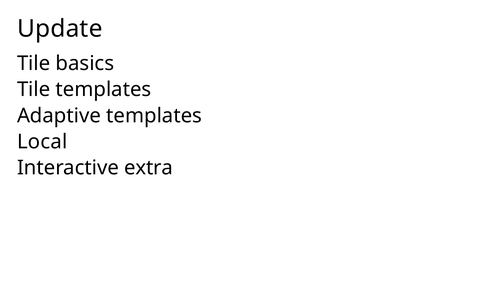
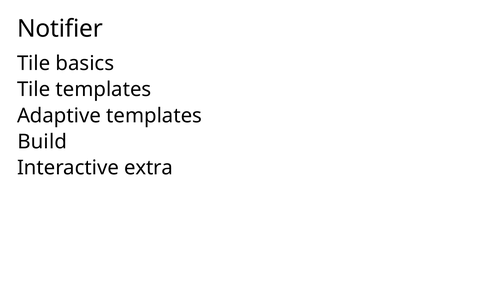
Update: Update -> Notifier (60, 29)
Local: Local -> Build (42, 142)
